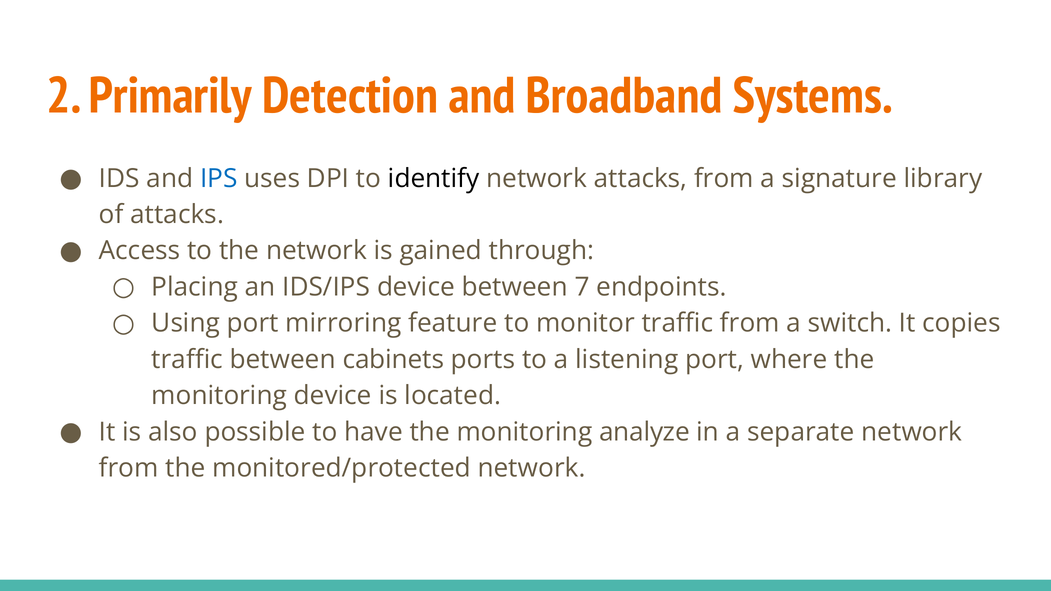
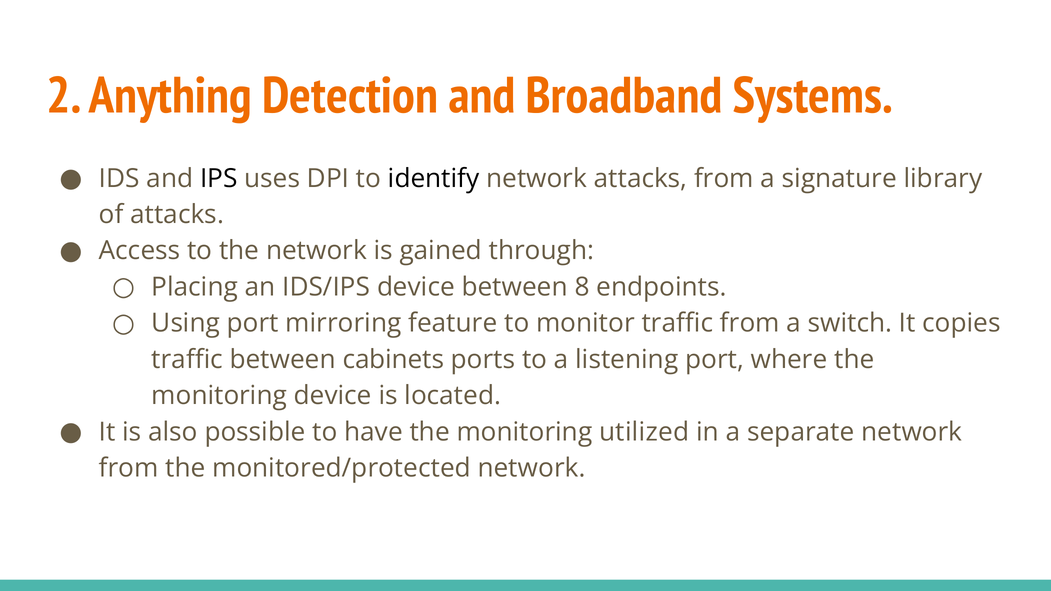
Primarily: Primarily -> Anything (170, 96)
IPS colour: blue -> black (219, 178)
7: 7 -> 8 (582, 287)
analyze: analyze -> utilized (644, 432)
